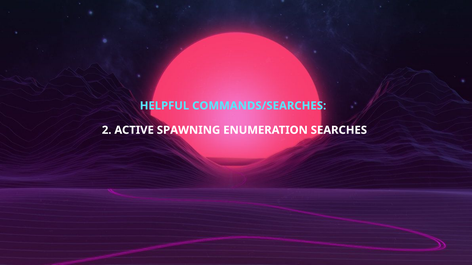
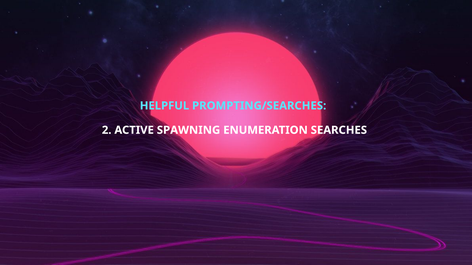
COMMANDS/SEARCHES: COMMANDS/SEARCHES -> PROMPTING/SEARCHES (259, 106)
